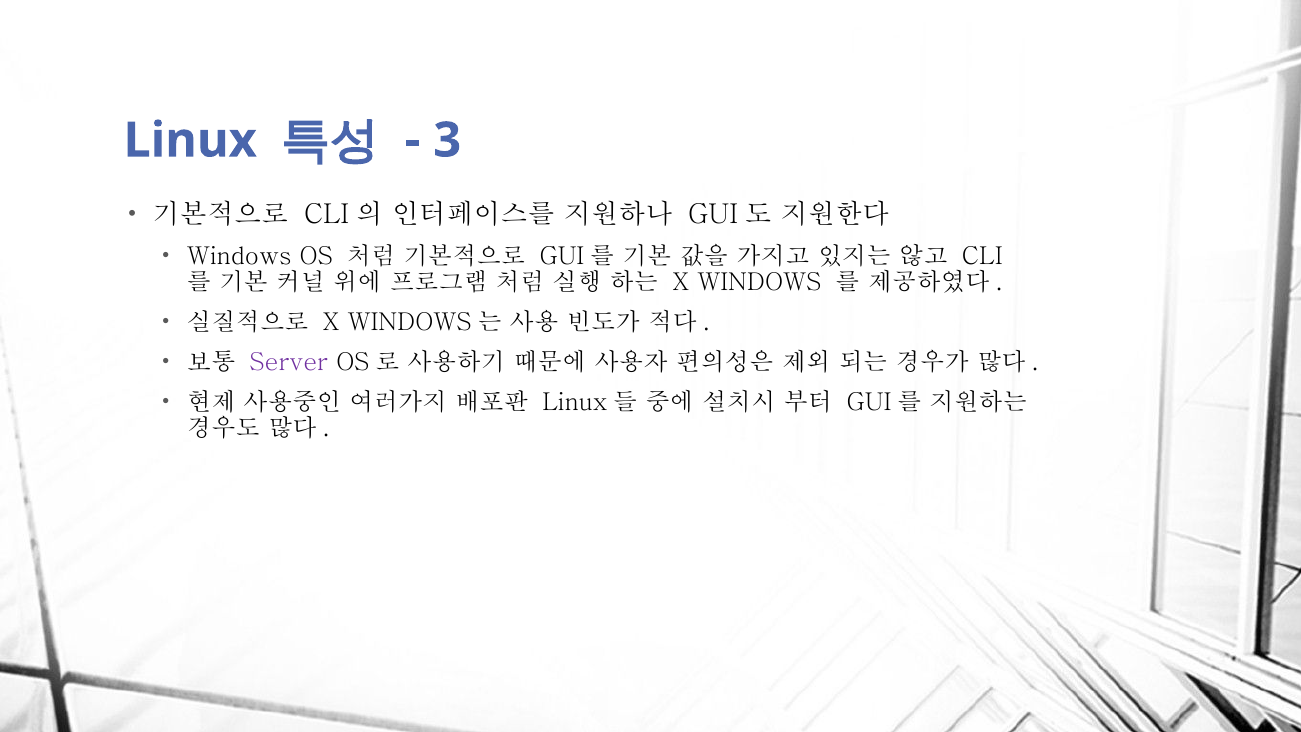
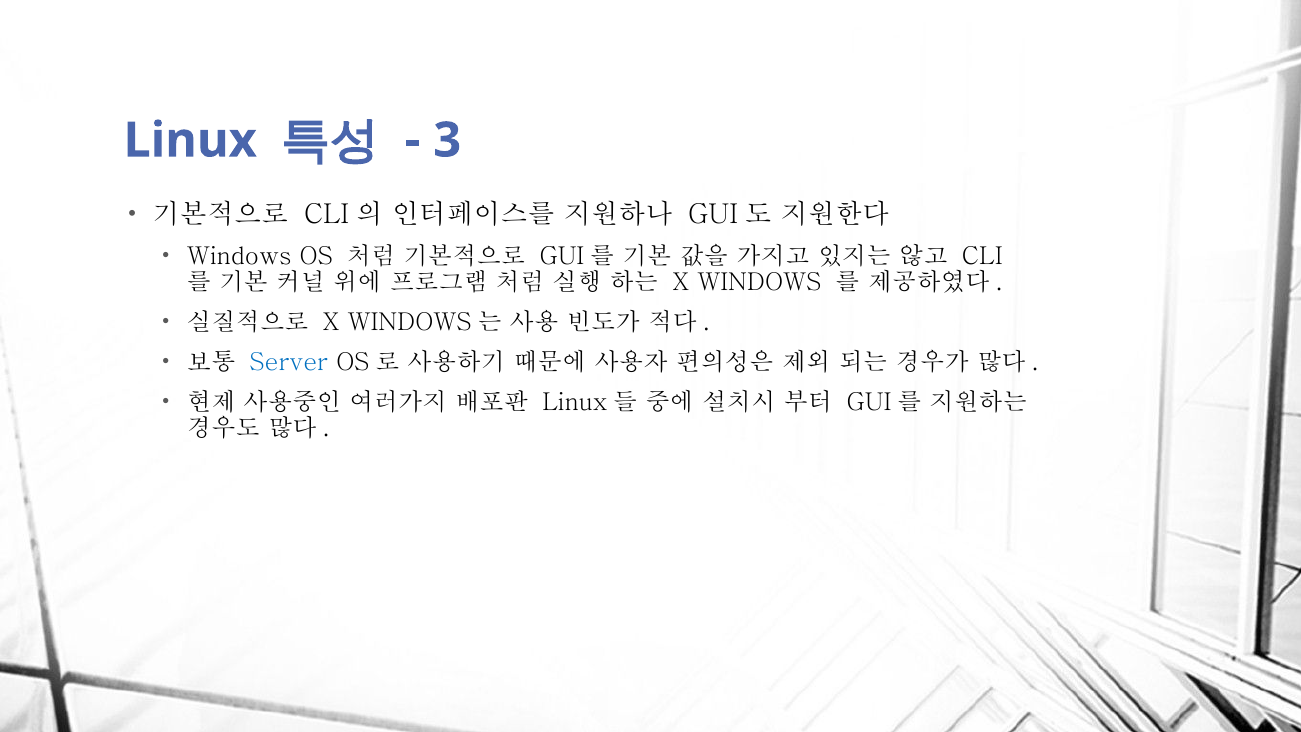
Server colour: purple -> blue (289, 362)
